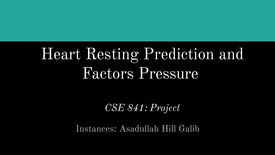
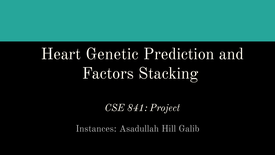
Resting: Resting -> Genetic (112, 54)
Pressure: Pressure -> Stacking (168, 73)
